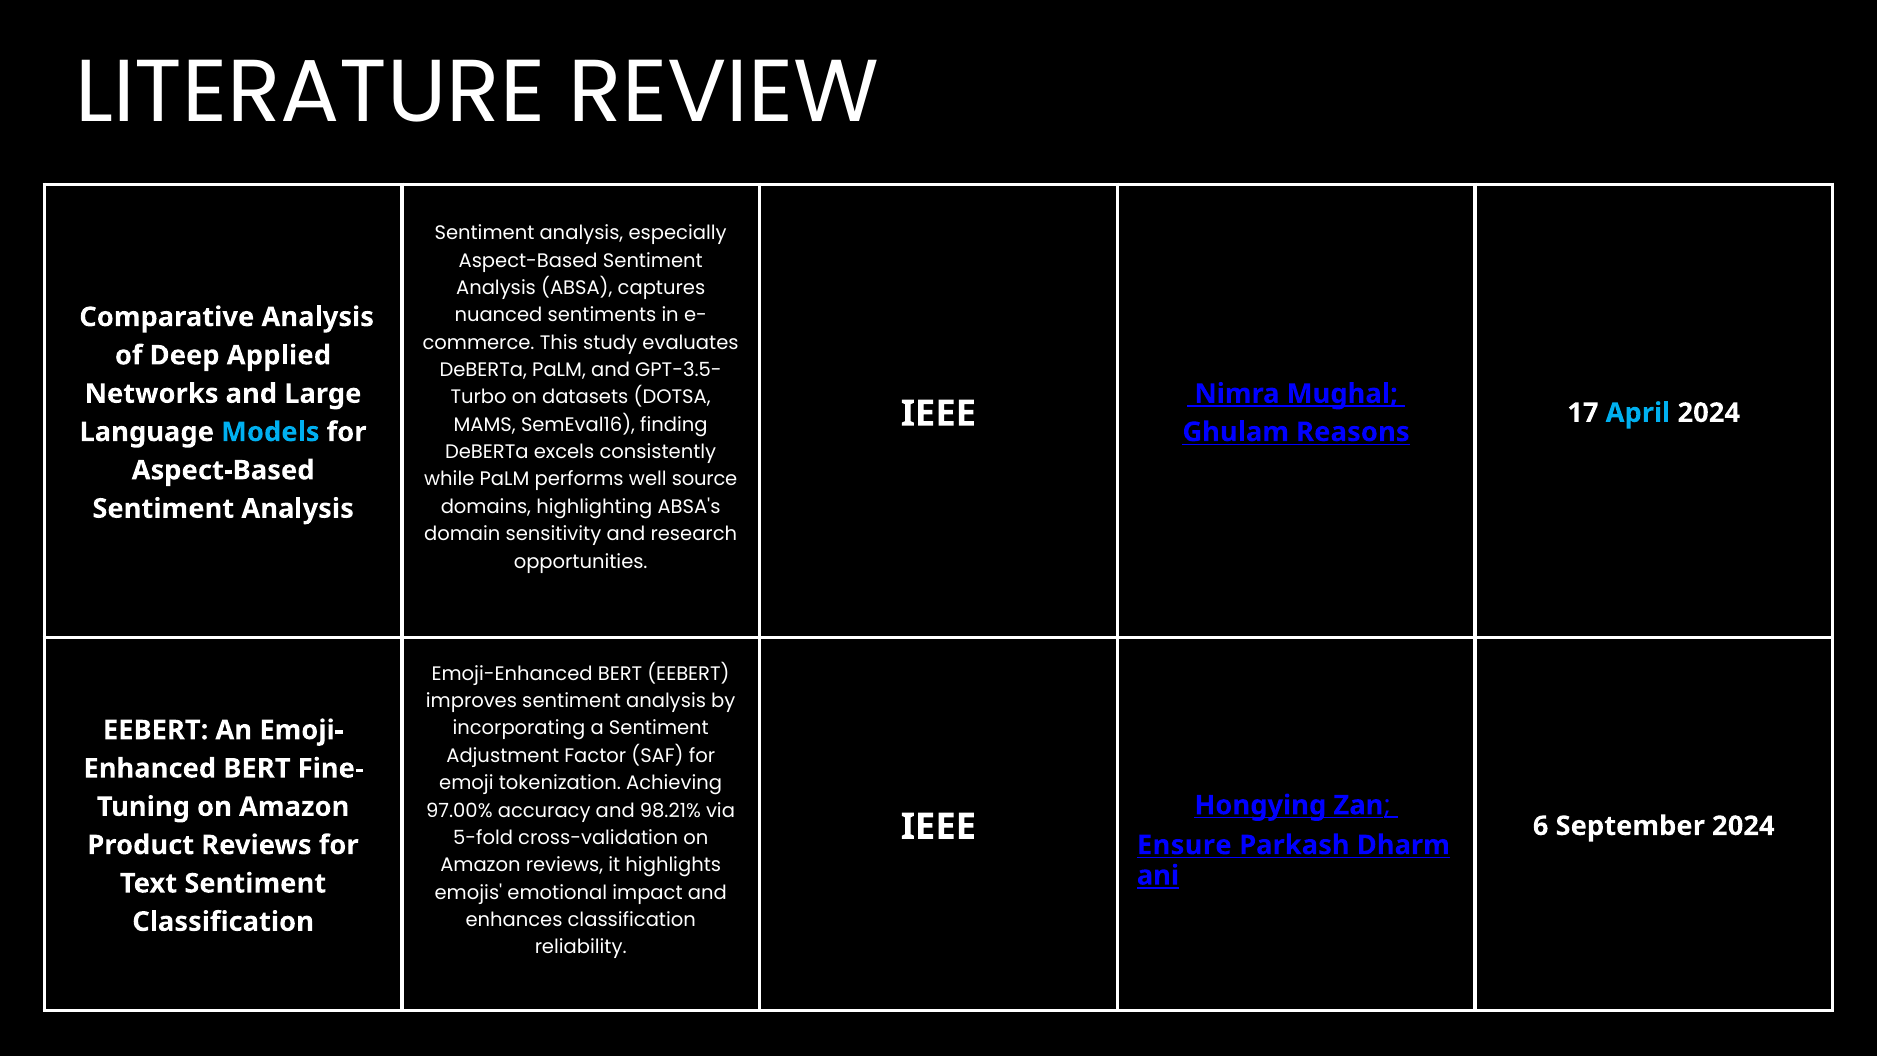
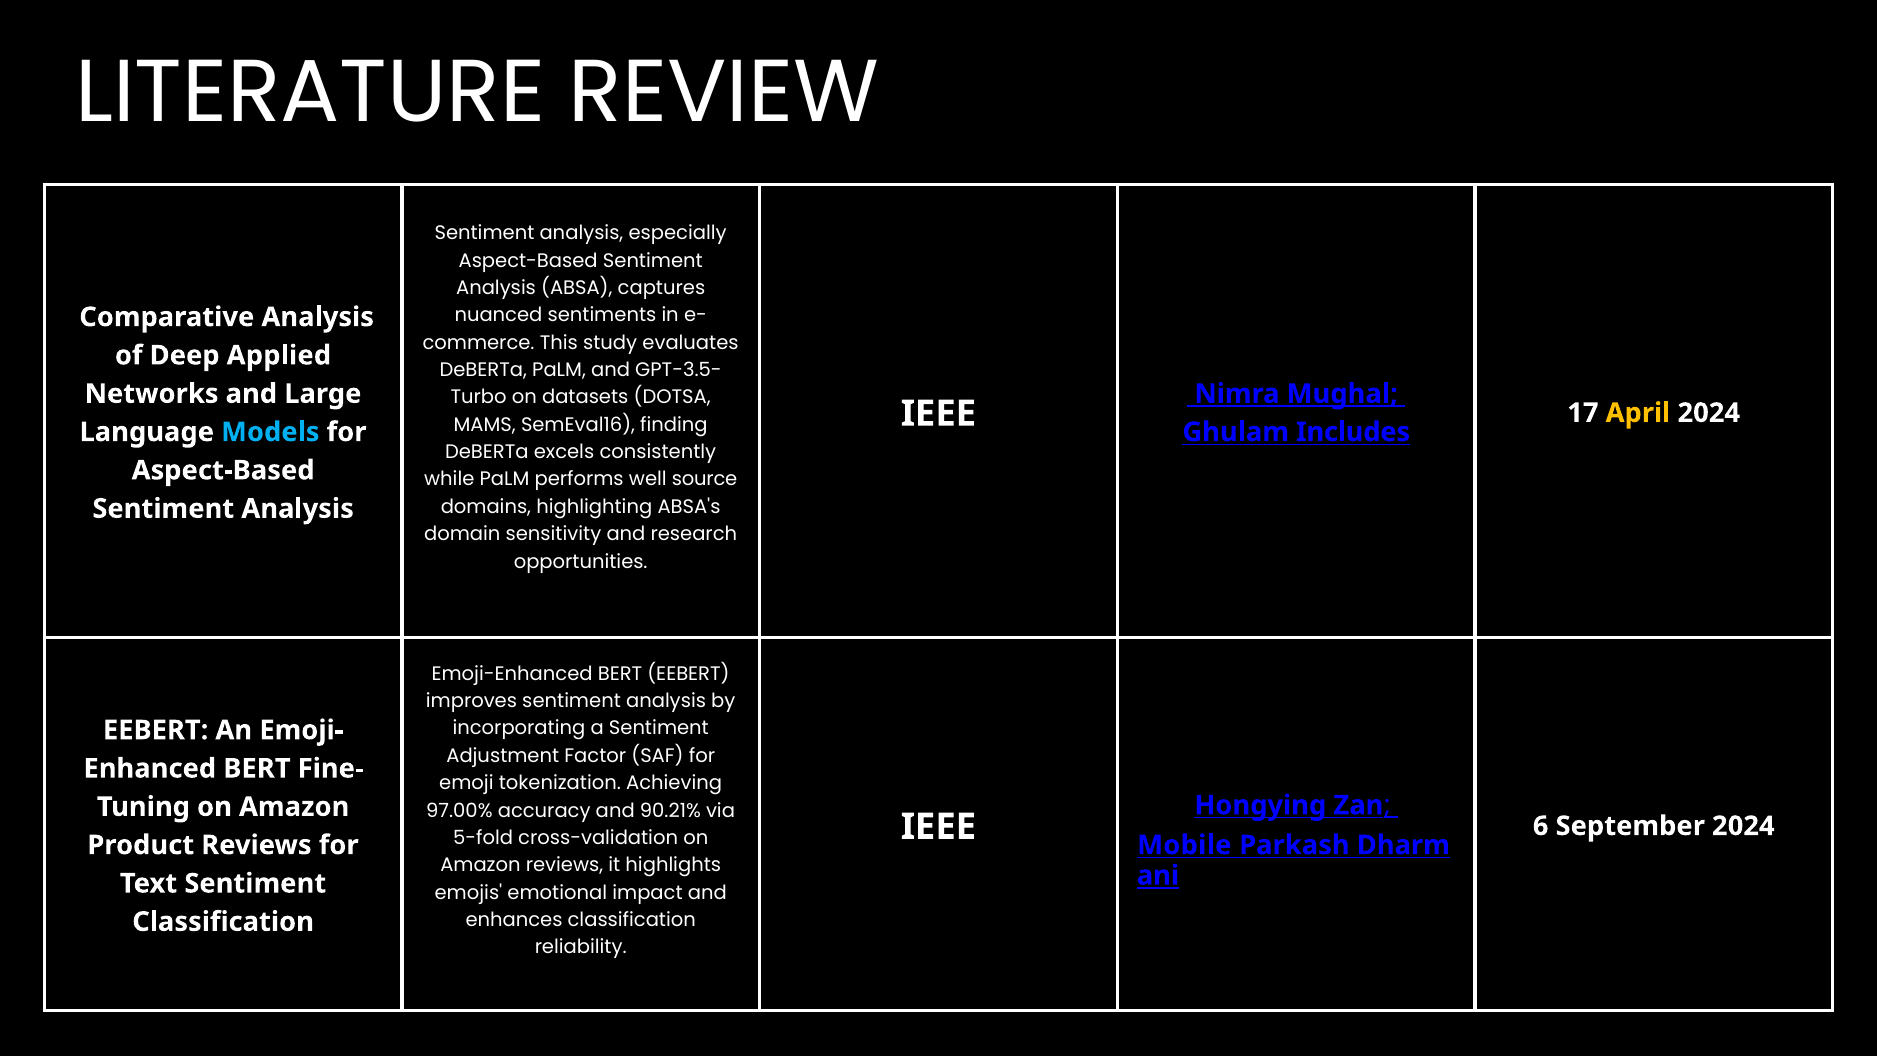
April colour: light blue -> yellow (1638, 413)
Reasons: Reasons -> Includes (1353, 432)
98.21%: 98.21% -> 90.21% (670, 810)
Ensure: Ensure -> Mobile (1184, 845)
